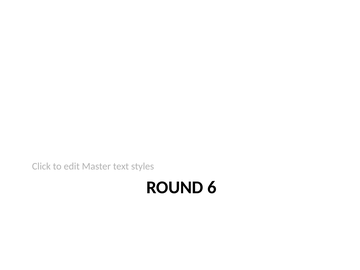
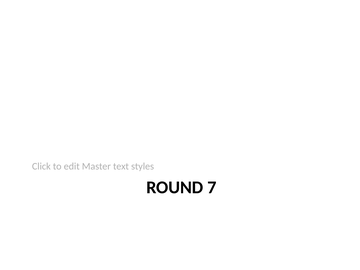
6: 6 -> 7 (212, 187)
